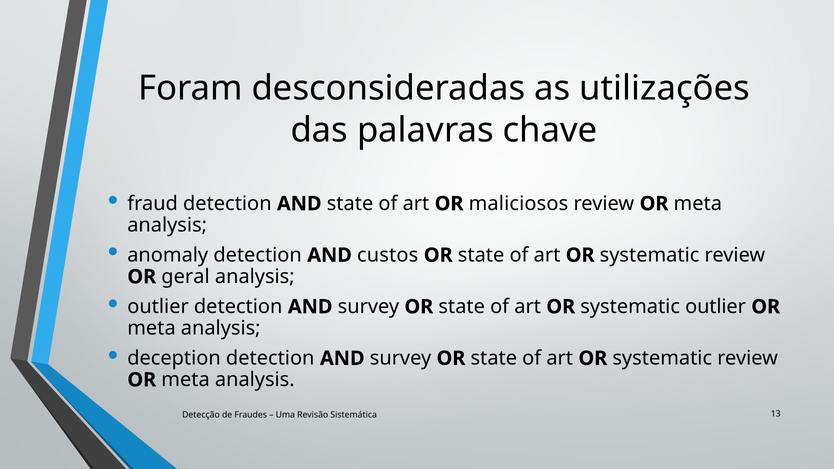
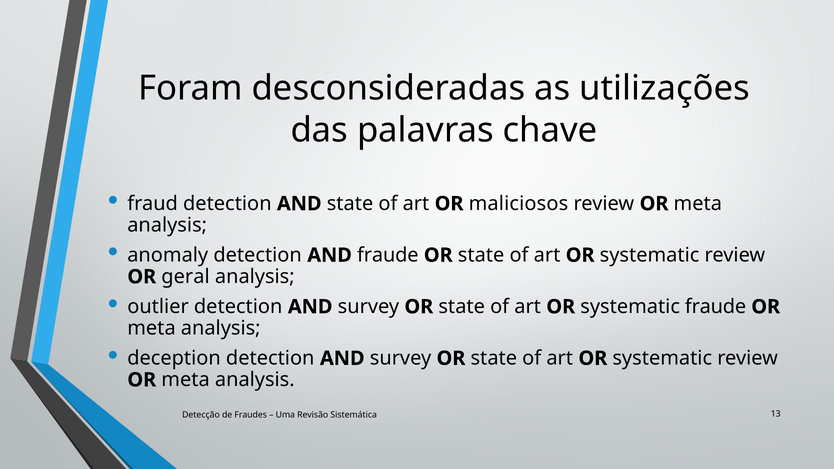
AND custos: custos -> fraude (388, 255)
systematic outlier: outlier -> fraude (716, 307)
